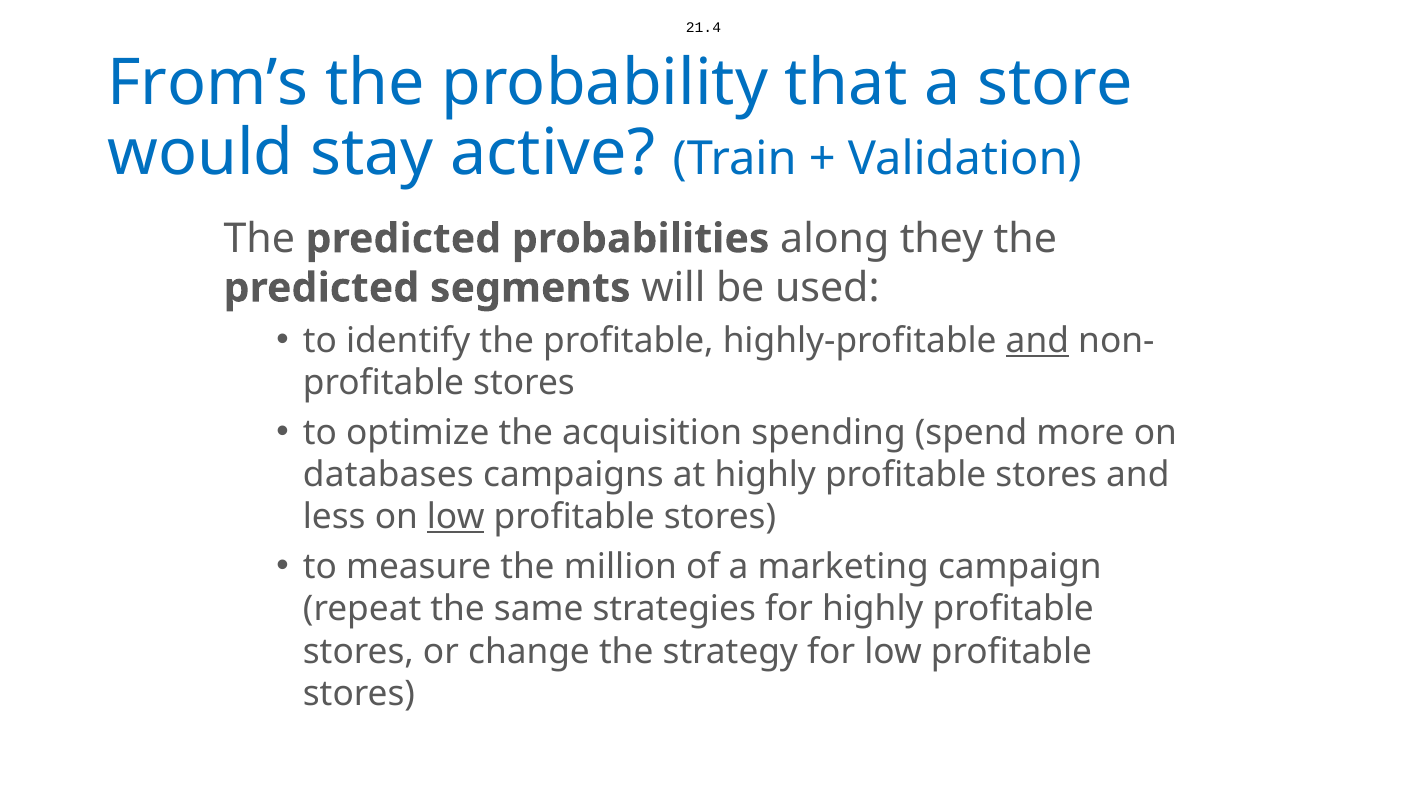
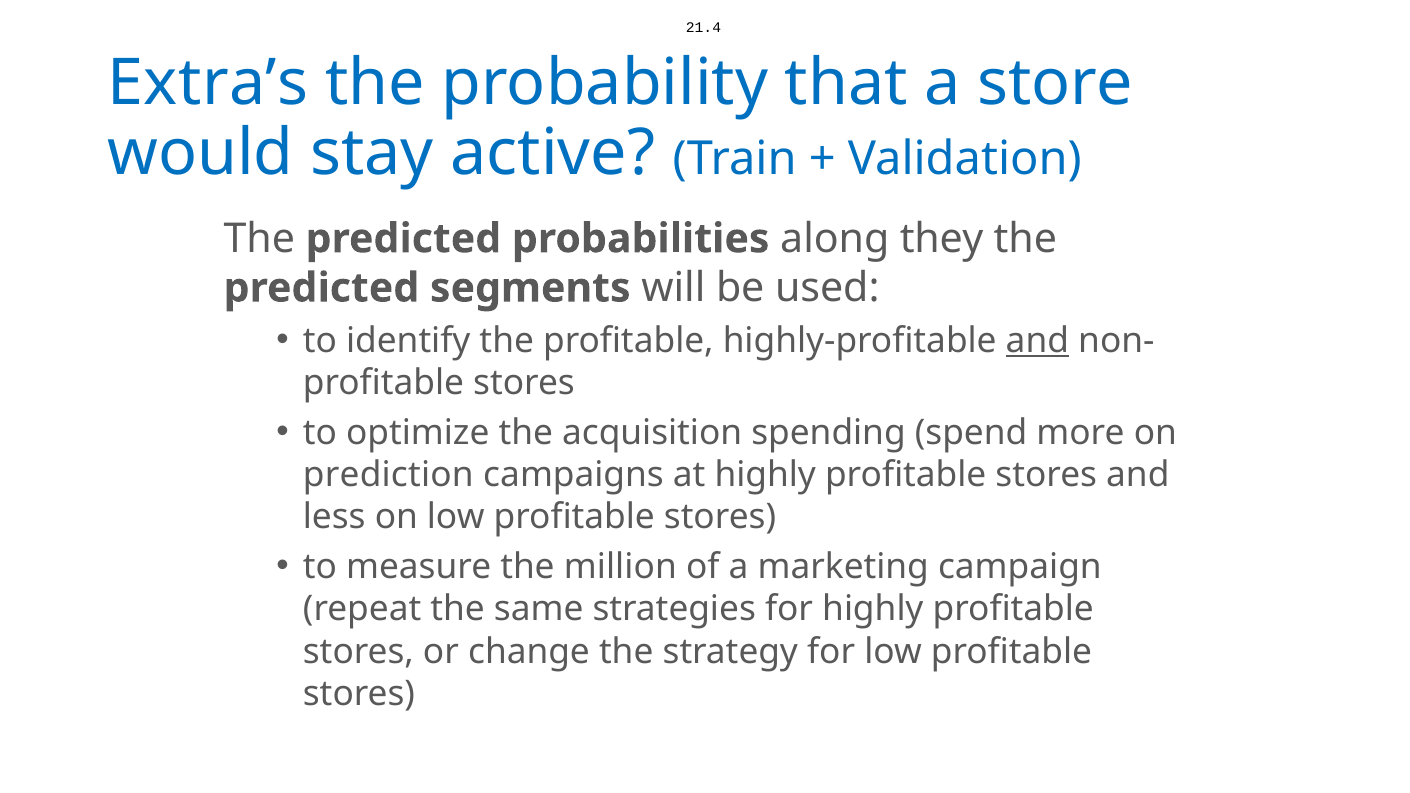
From’s: From’s -> Extra’s (208, 84)
databases: databases -> prediction (388, 475)
low underline: present -> none (456, 517)
